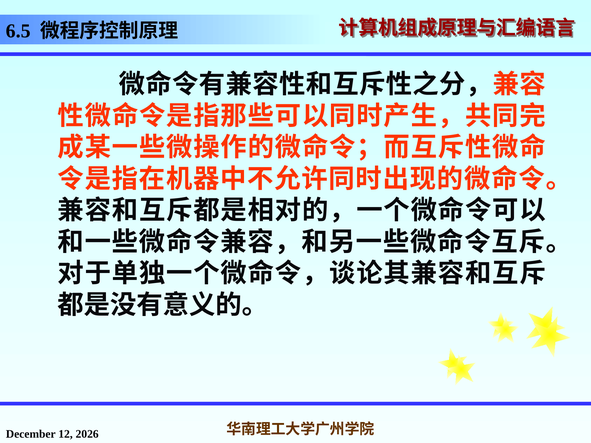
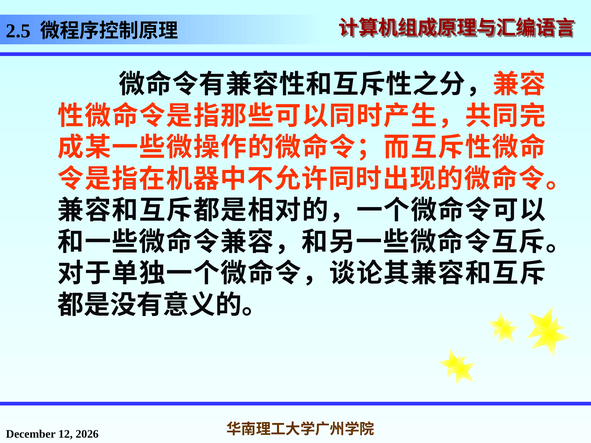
6.5: 6.5 -> 2.5 (18, 31)
